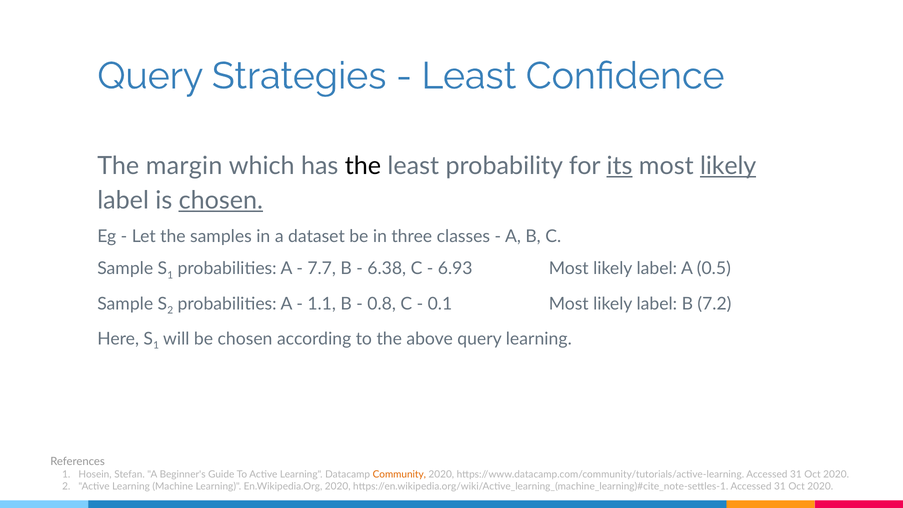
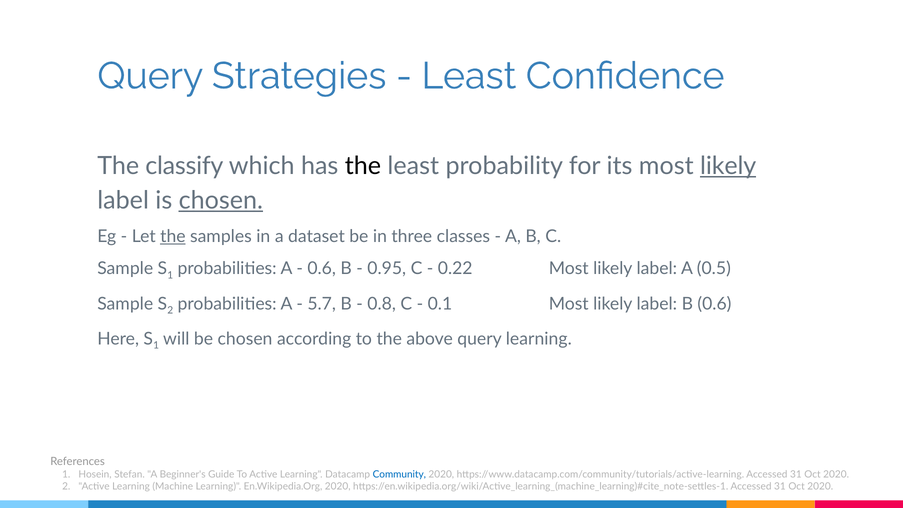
margin: margin -> classify (184, 166)
its underline: present -> none (619, 166)
the underline: none -> present (173, 236)
7.7: 7.7 -> 0.6 (322, 269)
6.38: 6.38 -> 0.95 (387, 269)
6.93: 6.93 -> 0.22 (455, 269)
1.1: 1.1 -> 5.7 (322, 304)
B 7.2: 7.2 -> 0.6 (714, 304)
Community colour: orange -> blue (399, 474)
